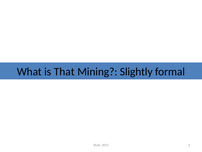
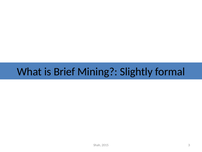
That: That -> Brief (64, 71)
